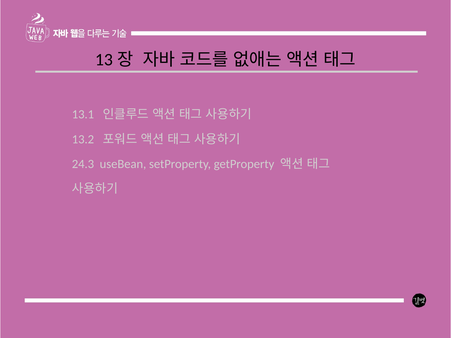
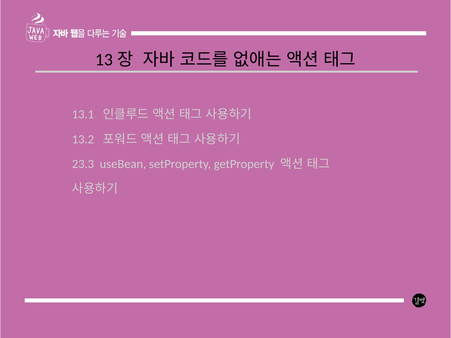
24.3: 24.3 -> 23.3 (83, 164)
